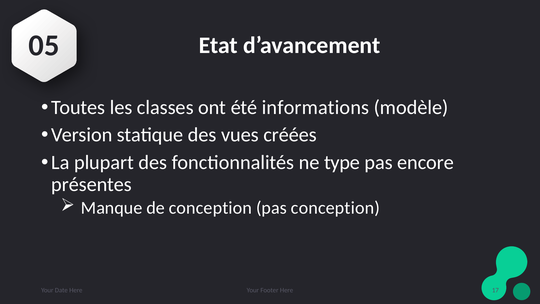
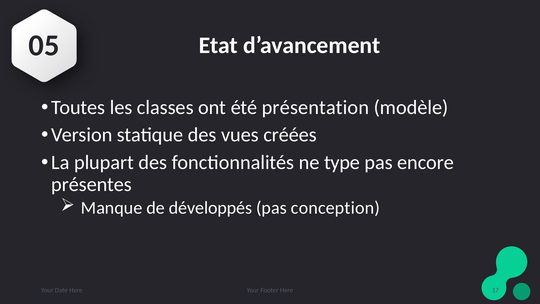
informations: informations -> présentation (315, 107)
de conception: conception -> développés (211, 208)
